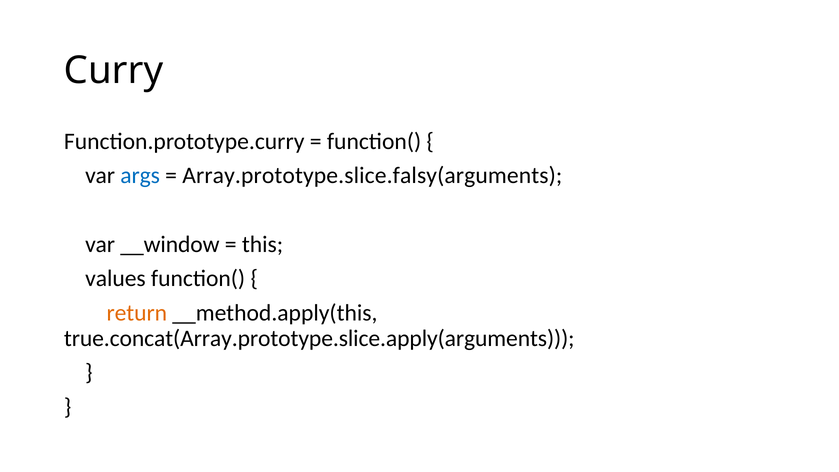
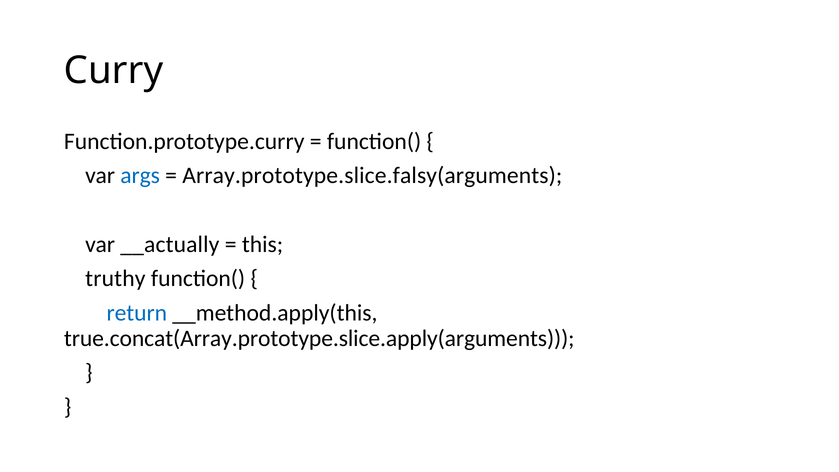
__window: __window -> __actually (170, 244)
values: values -> truthy (115, 278)
return colour: orange -> blue (137, 313)
